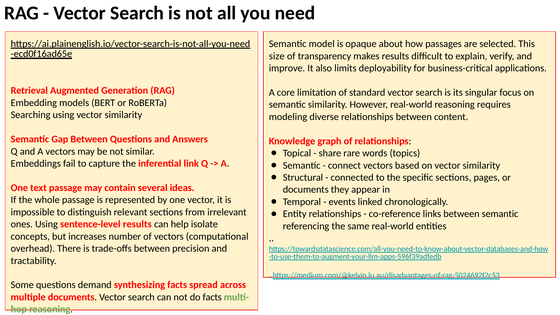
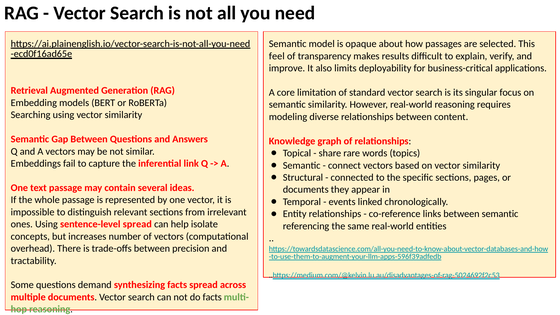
size: size -> feel (277, 56)
sentence-level results: results -> spread (137, 224)
